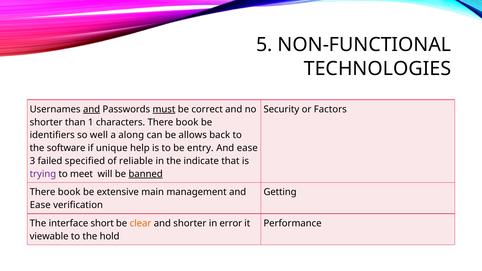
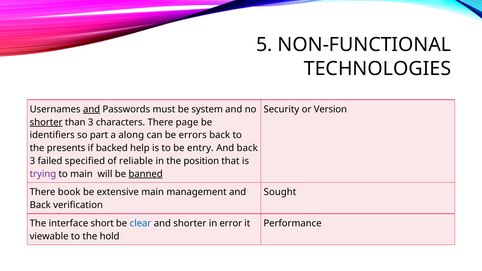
must underline: present -> none (164, 109)
correct: correct -> system (207, 109)
Factors: Factors -> Version (330, 109)
shorter underline: none -> present (46, 122)
than 1: 1 -> 3 (91, 122)
characters There book: book -> page (187, 122)
well: well -> part (99, 135)
allows: allows -> errors (193, 135)
software: software -> presents (66, 148)
unique: unique -> backed (112, 148)
ease: ease -> back (247, 148)
indicate: indicate -> position (201, 161)
to meet: meet -> main (81, 174)
Getting: Getting -> Sought (280, 192)
Ease: Ease -> Back (40, 205)
clear colour: orange -> blue (141, 223)
